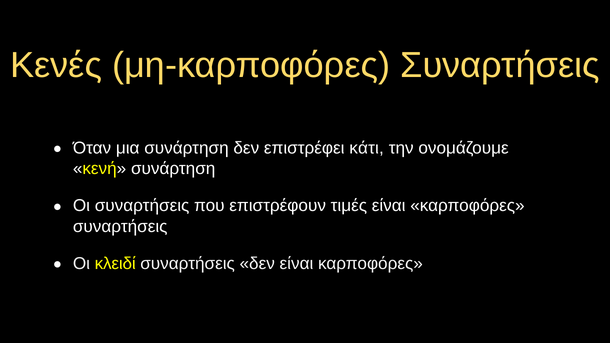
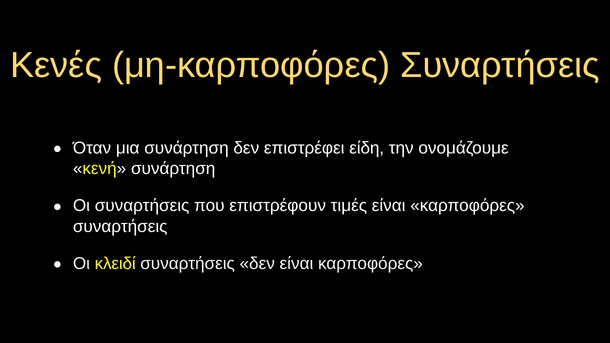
κάτι: κάτι -> είδη (367, 148)
